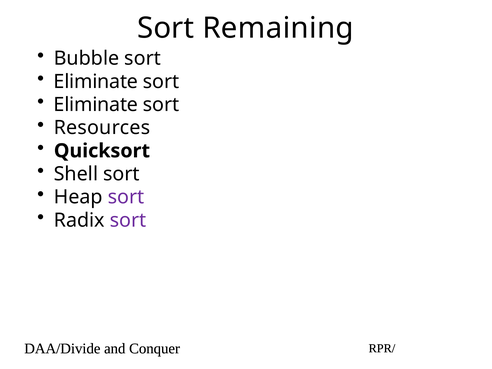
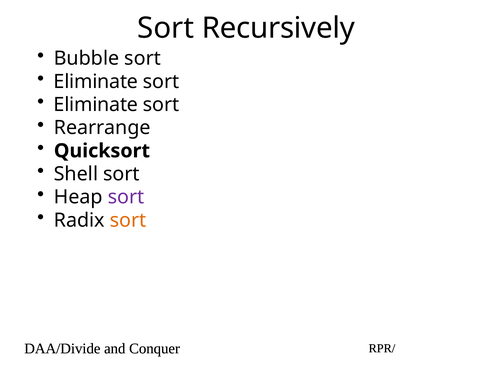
Remaining: Remaining -> Recursively (278, 28)
Resources: Resources -> Rearrange (102, 128)
sort colour: purple -> orange (128, 220)
